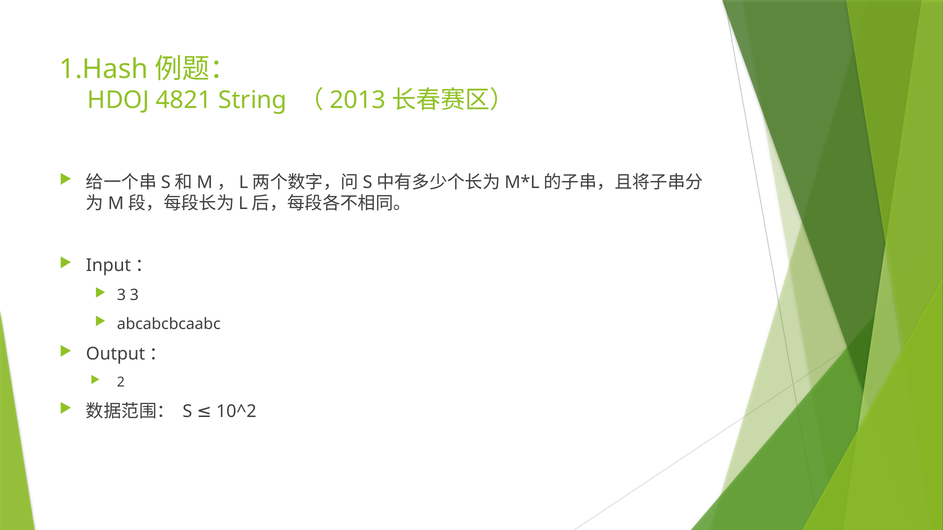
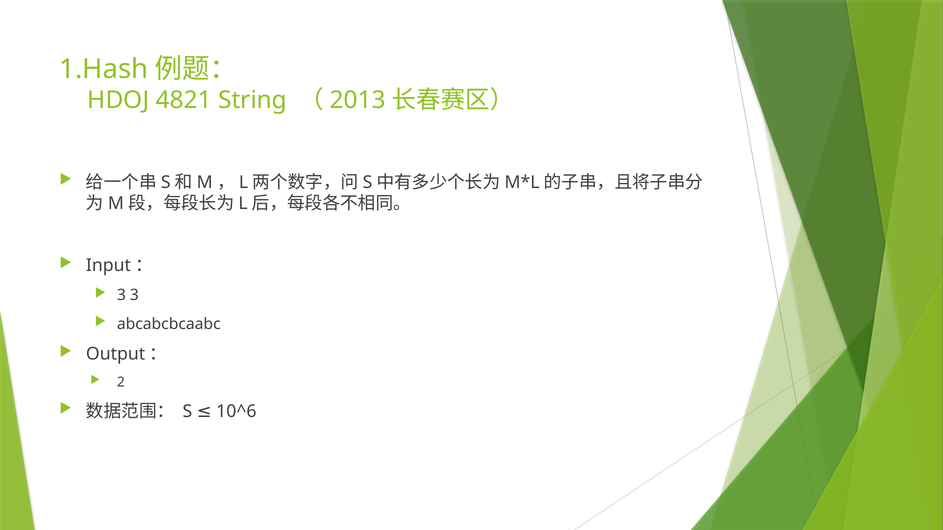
10^2: 10^2 -> 10^6 (236, 412)
